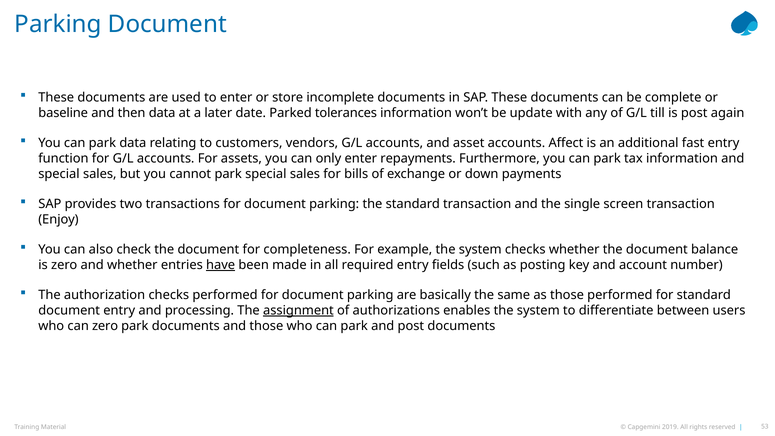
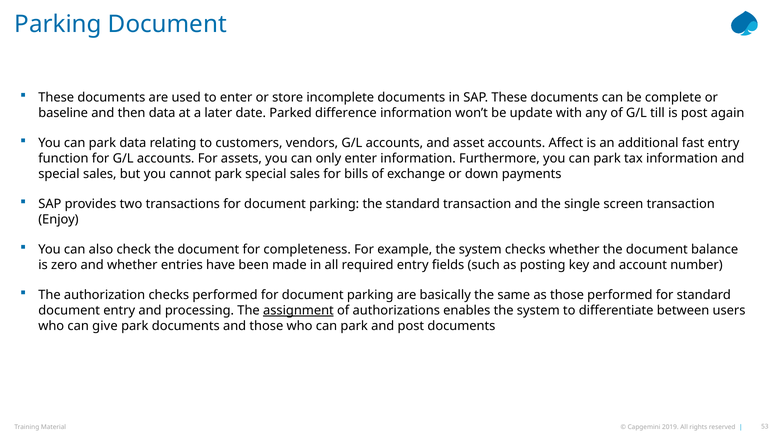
tolerances: tolerances -> difference (346, 113)
enter repayments: repayments -> information (418, 158)
have underline: present -> none (221, 265)
can zero: zero -> give (105, 326)
